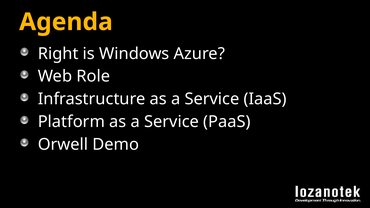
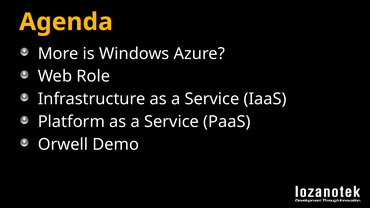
Right: Right -> More (58, 54)
